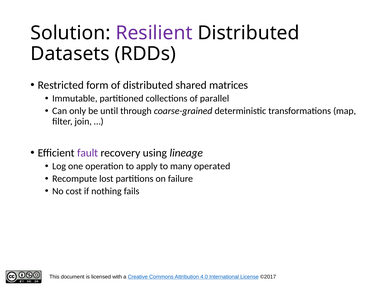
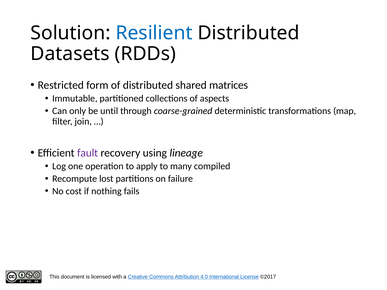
Resilient colour: purple -> blue (154, 33)
parallel: parallel -> aspects (215, 99)
operated: operated -> compiled (212, 166)
